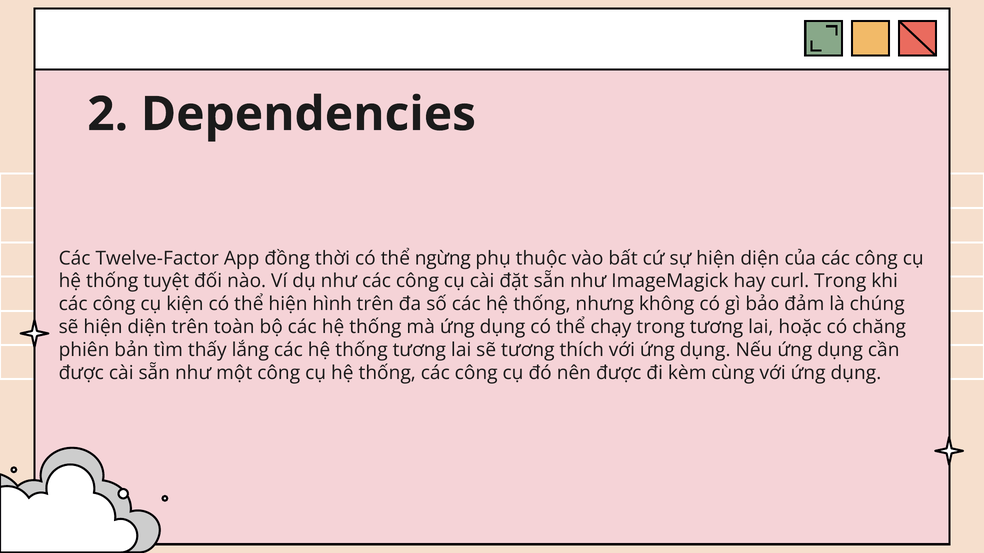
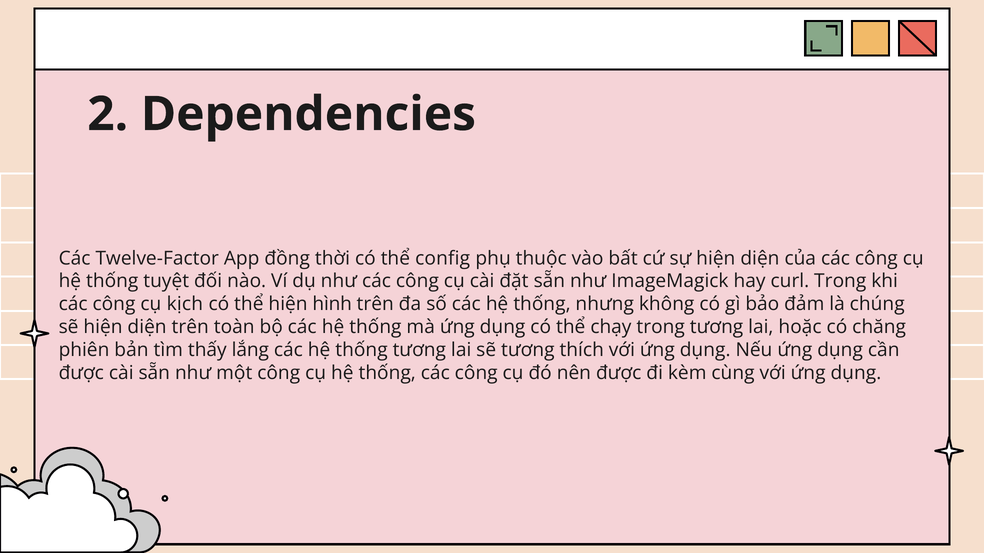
ngừng: ngừng -> config (443, 258)
kiện: kiện -> kịch (185, 304)
